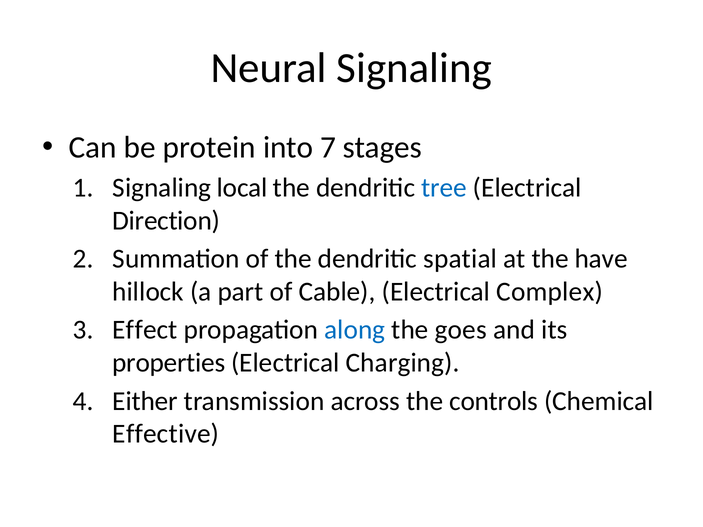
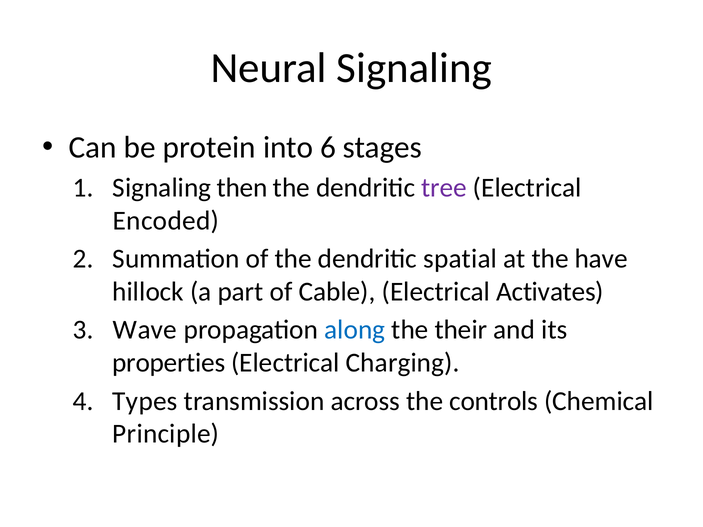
7: 7 -> 6 (328, 147)
local: local -> then (242, 188)
tree colour: blue -> purple (444, 188)
Direction: Direction -> Encoded (166, 221)
Complex: Complex -> Activates (550, 292)
Effect: Effect -> Wave (145, 330)
goes: goes -> their (461, 330)
Either: Either -> Types (145, 401)
Effective: Effective -> Principle (166, 434)
